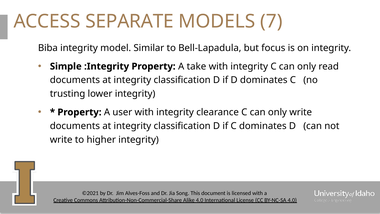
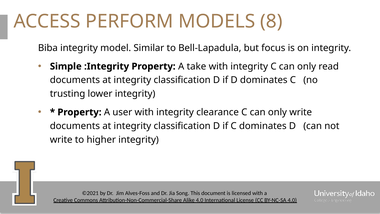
SEPARATE: SEPARATE -> PERFORM (129, 21)
7: 7 -> 8 (271, 21)
